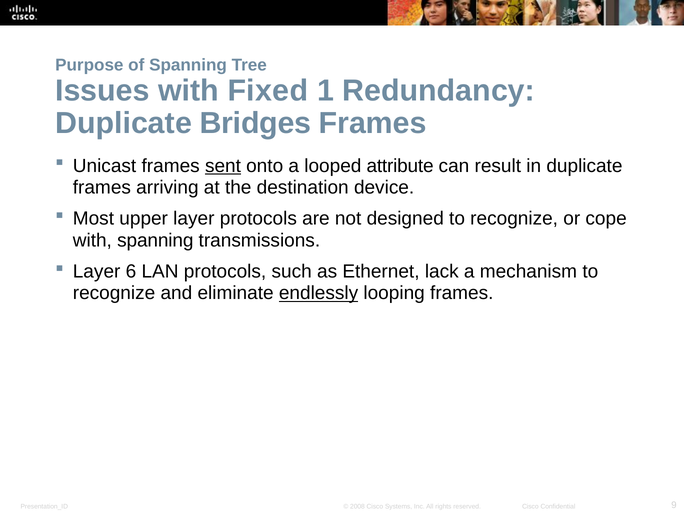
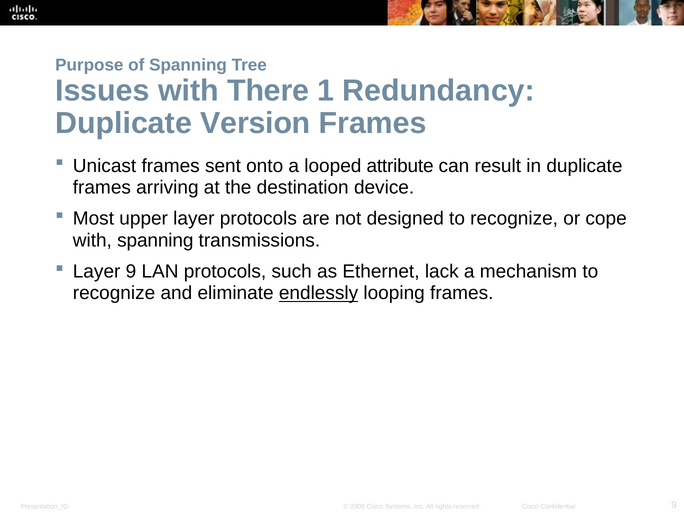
Fixed: Fixed -> There (268, 90)
Bridges: Bridges -> Version (255, 123)
sent underline: present -> none (223, 166)
Layer 6: 6 -> 9 (131, 271)
